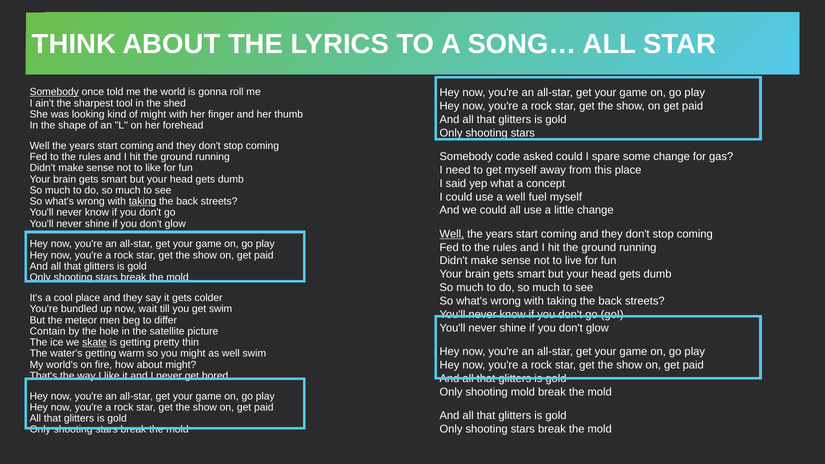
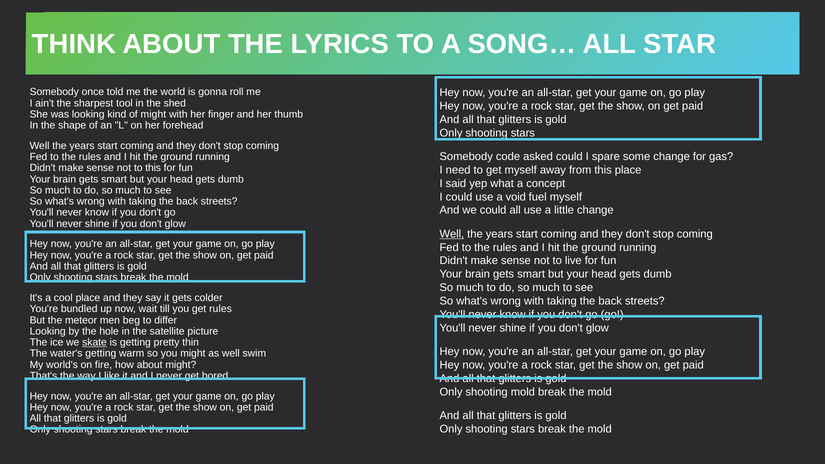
Somebody underline: present -> none (54, 92)
to like: like -> this (153, 168)
a well: well -> void (516, 197)
taking underline: present -> none (143, 201)
get swim: swim -> rules (221, 309)
Contain: Contain -> Looking (48, 331)
